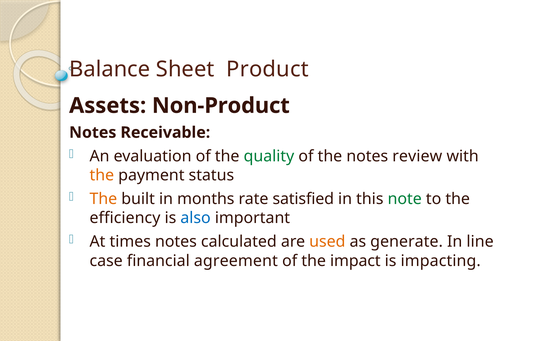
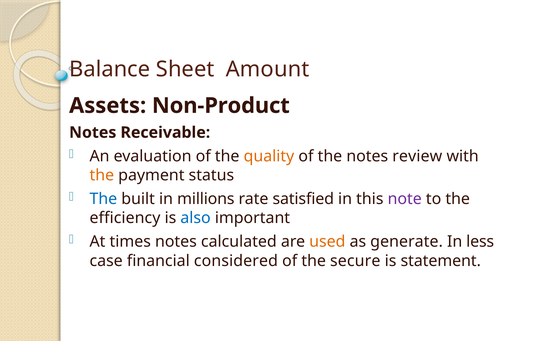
Product: Product -> Amount (268, 69)
quality colour: green -> orange (269, 156)
The colour: orange -> blue (103, 199)
months: months -> millions (206, 199)
note colour: green -> purple (405, 199)
line: line -> less (480, 242)
agreement: agreement -> considered (236, 261)
impact: impact -> secure (355, 261)
impacting: impacting -> statement (441, 261)
